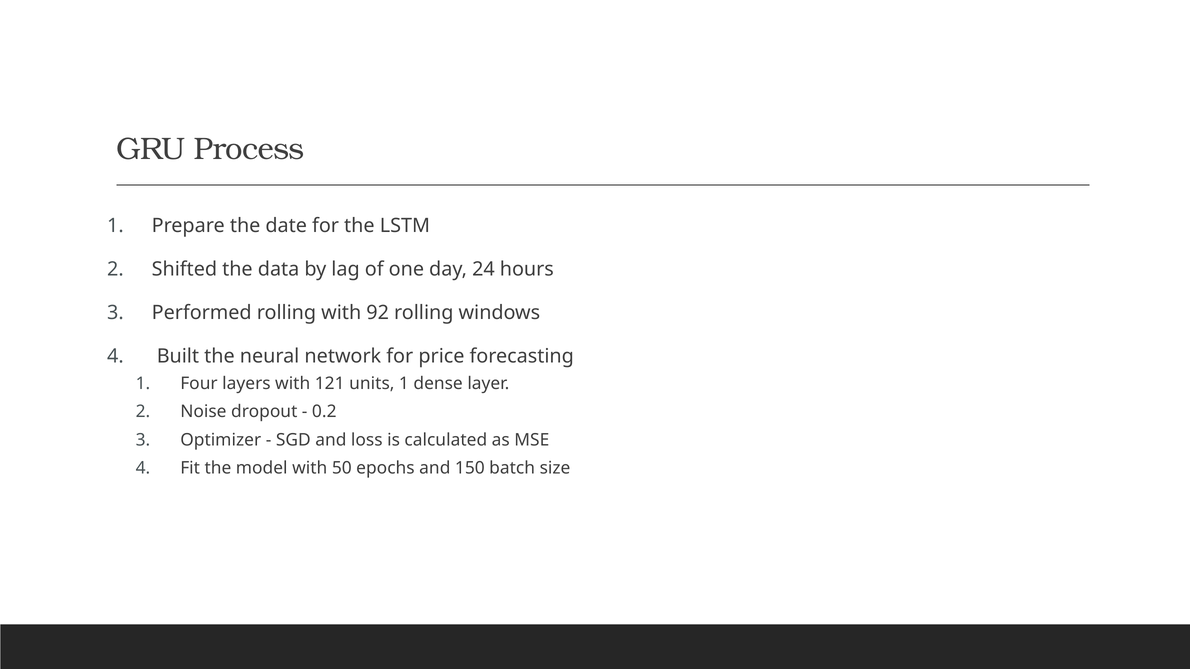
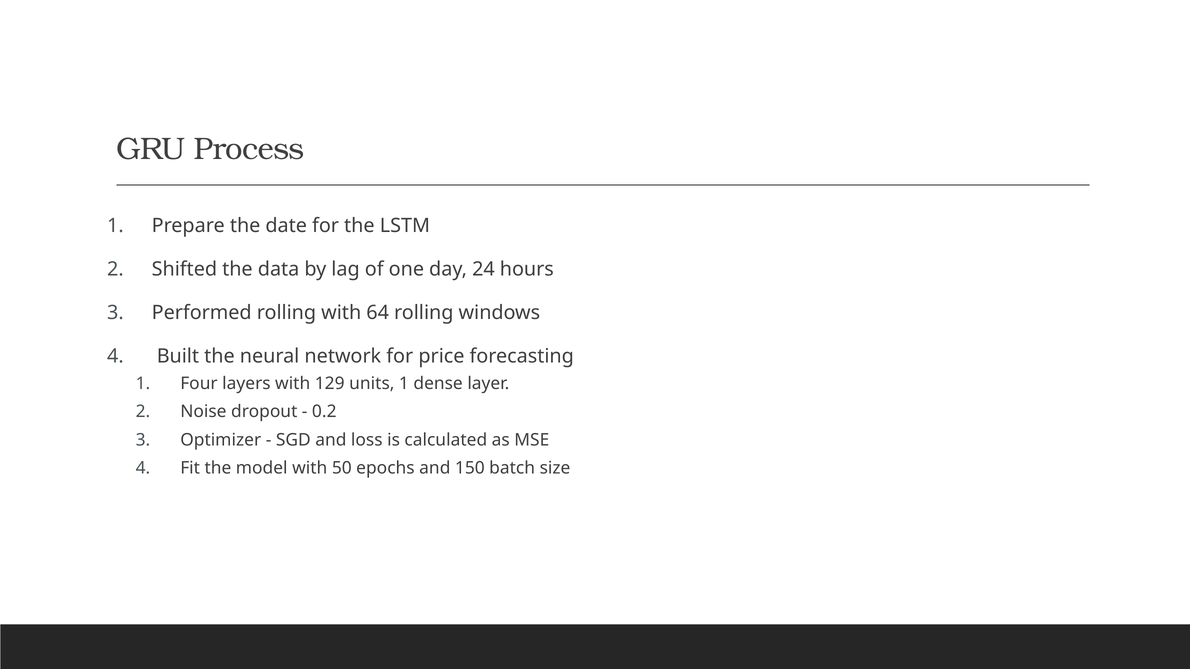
92: 92 -> 64 (378, 313)
121: 121 -> 129 (330, 383)
